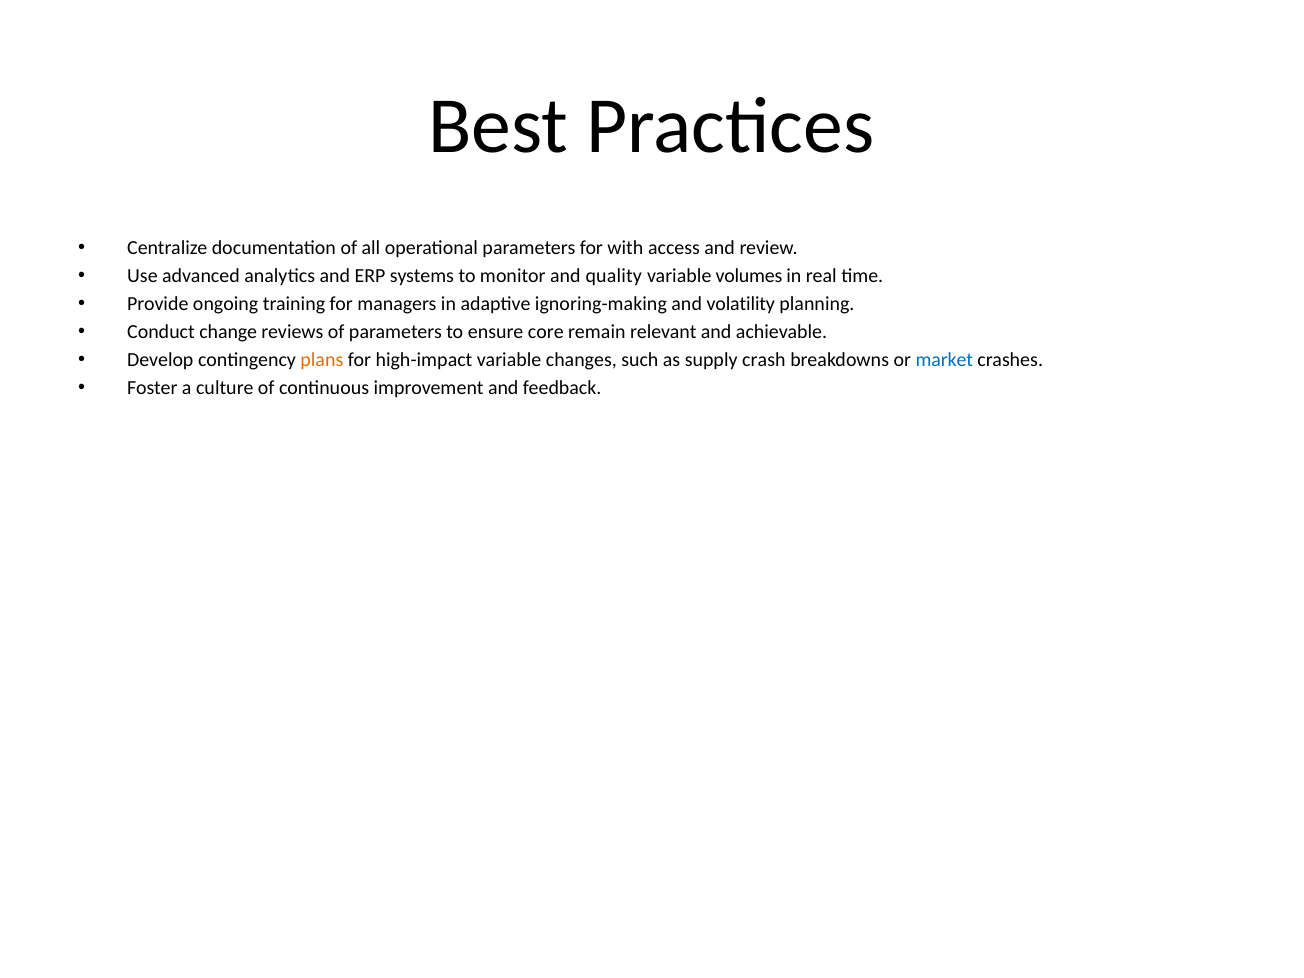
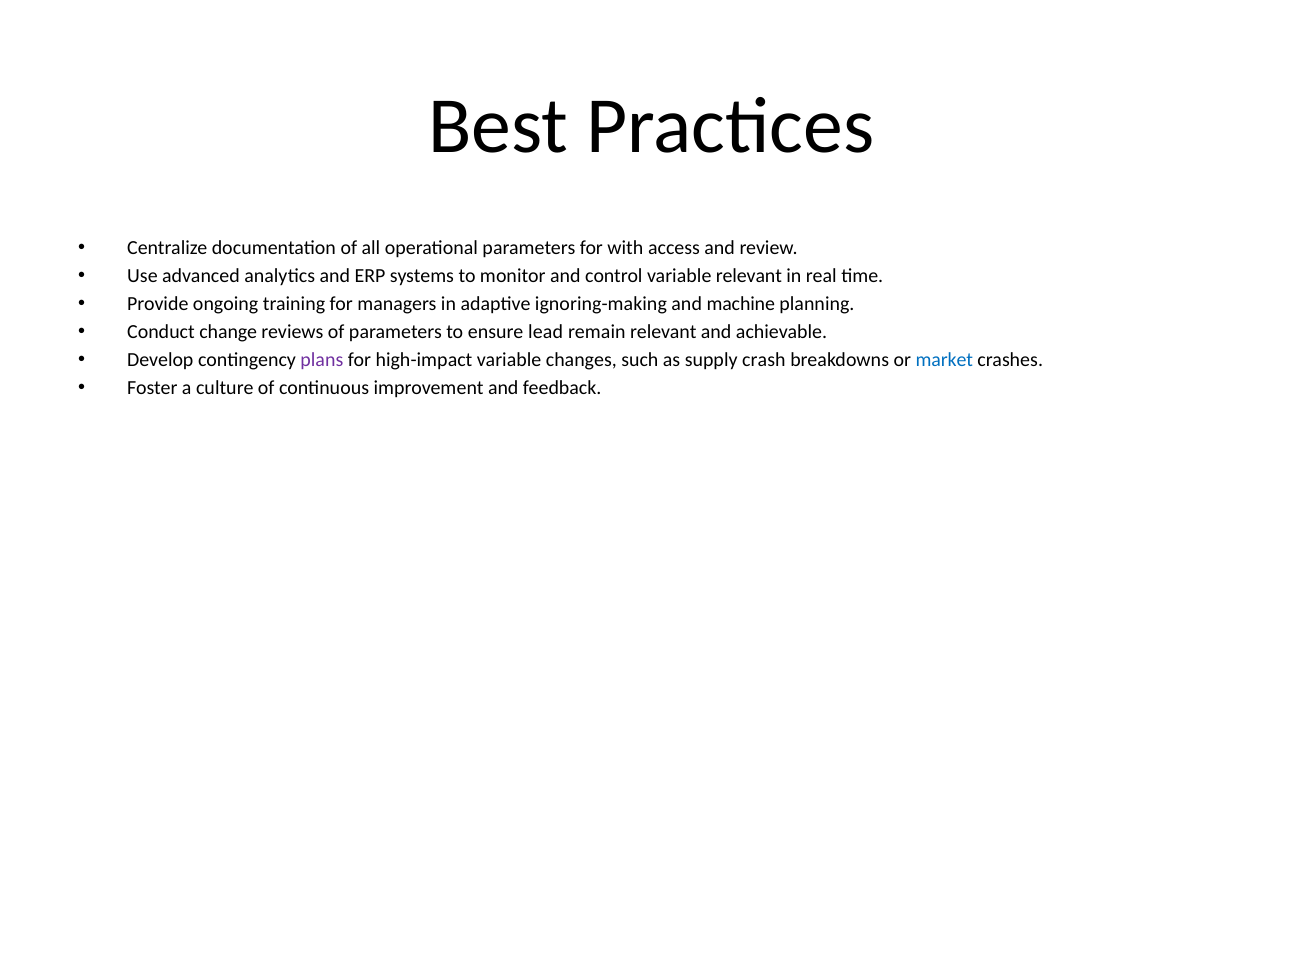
quality: quality -> control (614, 276)
variable volumes: volumes -> relevant (749, 276)
volatility: volatility -> machine (741, 304)
core: core -> lead (546, 332)
plans colour: orange -> purple (322, 360)
